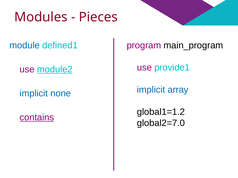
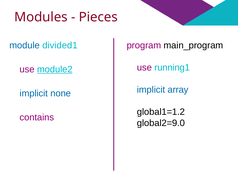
defined1: defined1 -> divided1 (60, 46)
provide1: provide1 -> running1 (172, 68)
contains underline: present -> none (37, 118)
global2=7.0: global2=7.0 -> global2=9.0 (161, 123)
